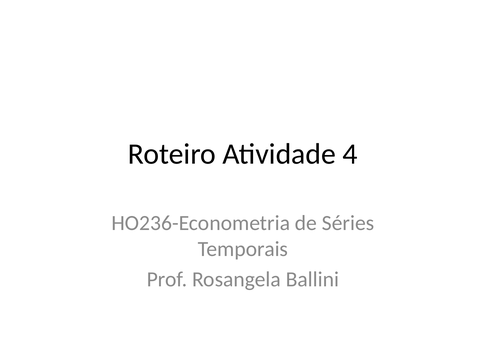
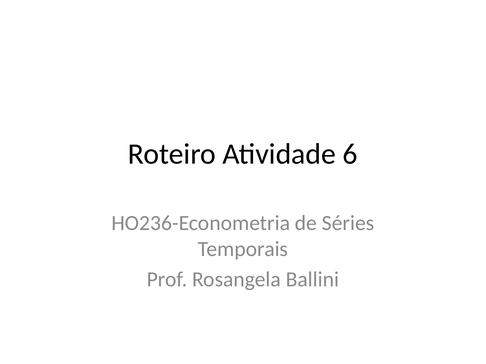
4: 4 -> 6 (350, 154)
